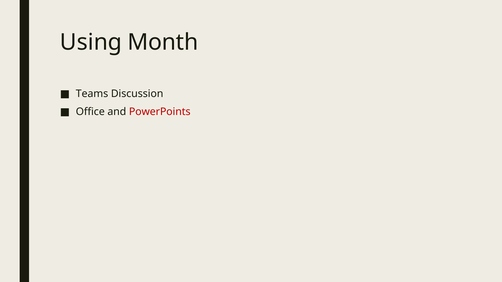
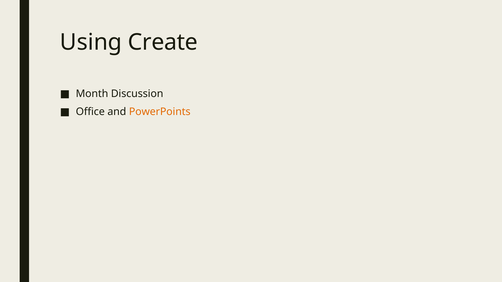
Month: Month -> Create (163, 42)
Teams: Teams -> Month (92, 94)
PowerPoints colour: red -> orange (160, 112)
